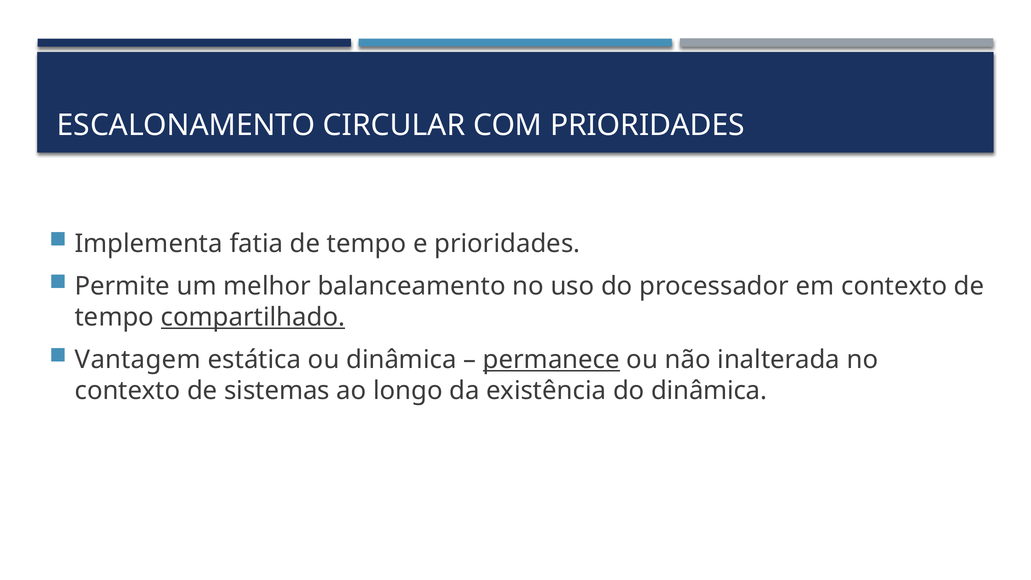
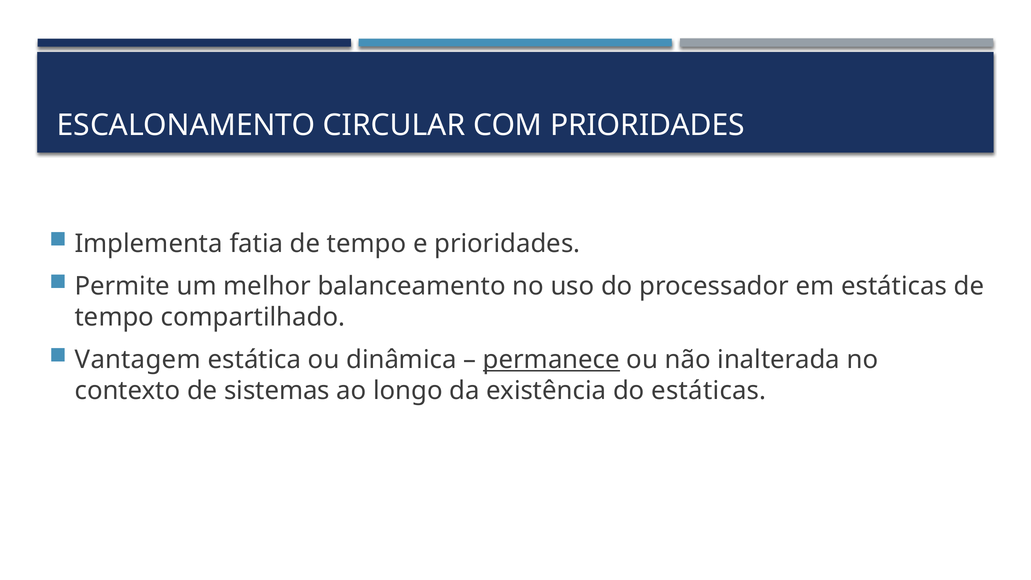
em contexto: contexto -> estáticas (894, 286)
compartilhado underline: present -> none (253, 317)
do dinâmica: dinâmica -> estáticas (709, 391)
